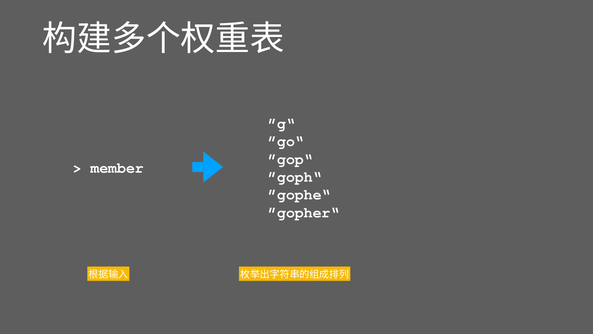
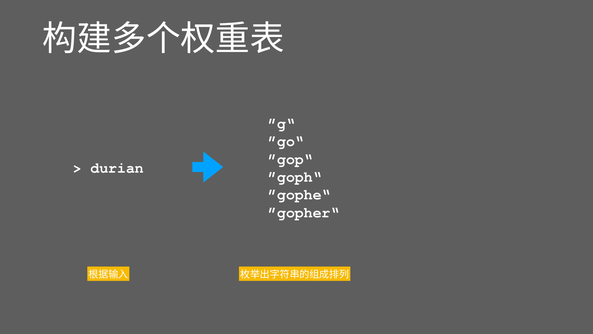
member: member -> durian (117, 168)
